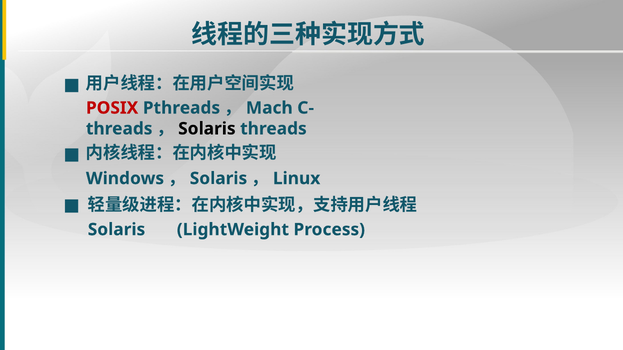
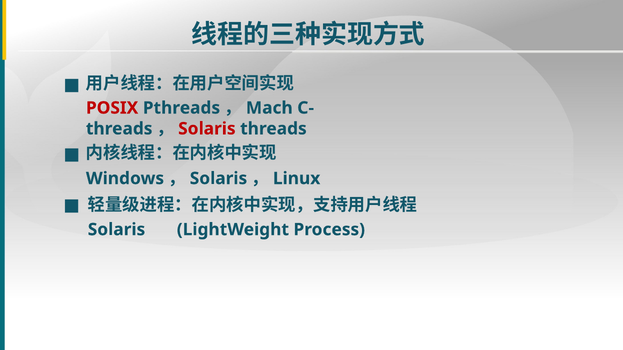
Solaris colour: black -> red (207, 129)
